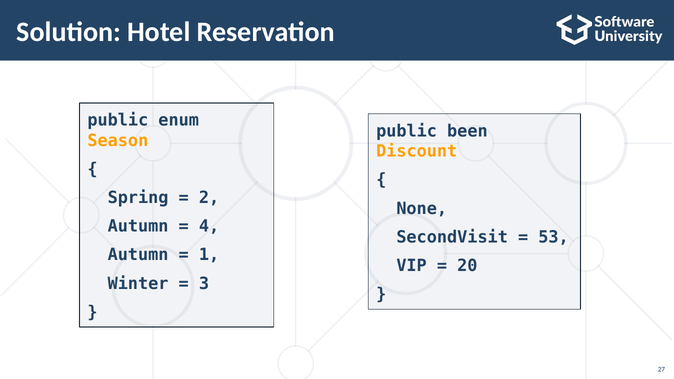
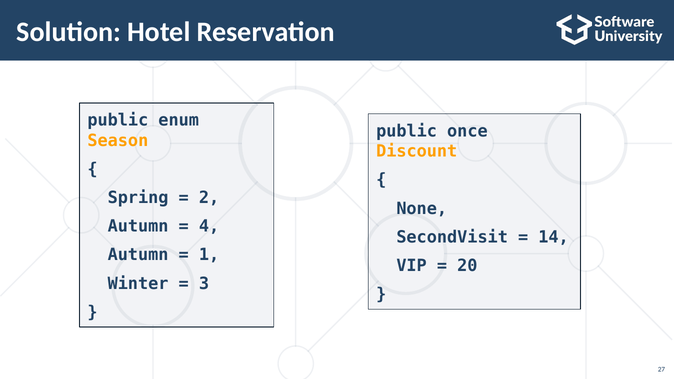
been: been -> once (467, 131)
53: 53 -> 14 (554, 237)
